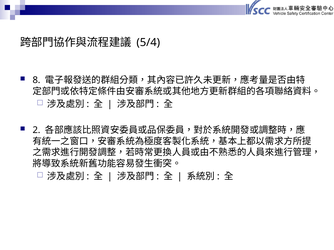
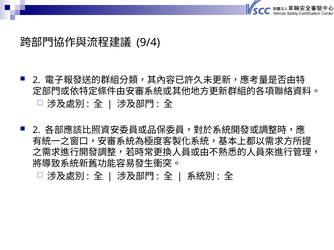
5/4: 5/4 -> 9/4 (148, 43)
8: 8 -> 2 (36, 80)
